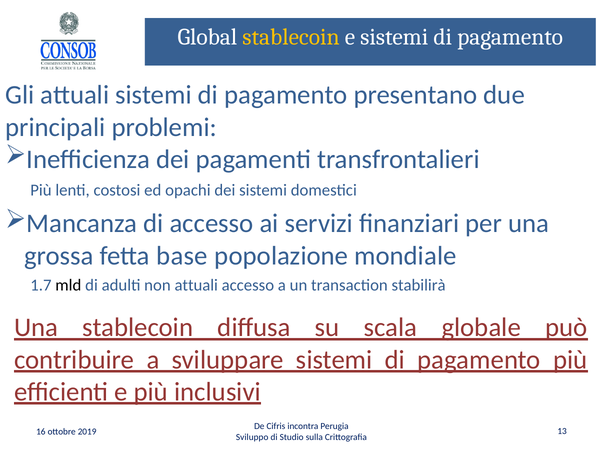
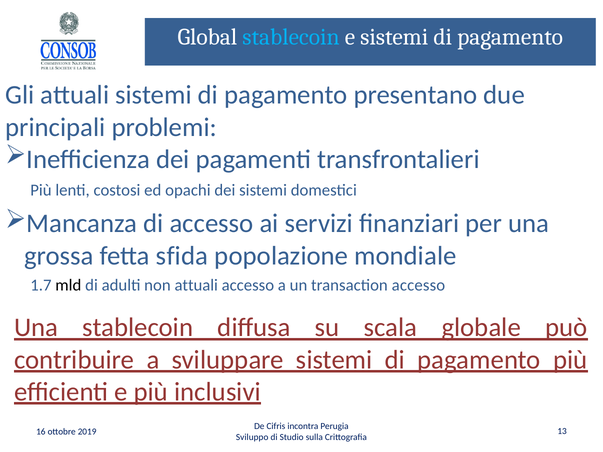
stablecoin colour: yellow -> light blue (291, 37)
base: base -> sfida (182, 256)
transaction stabilirà: stabilirà -> accesso (418, 285)
